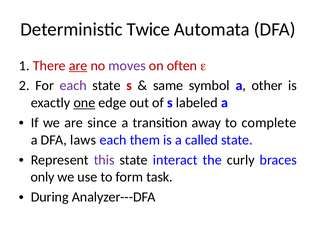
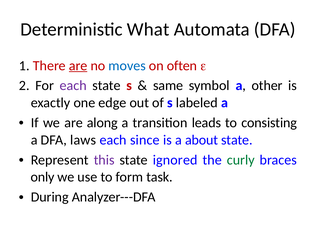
Twice: Twice -> What (148, 29)
moves colour: purple -> blue (127, 66)
one underline: present -> none (84, 103)
since: since -> along (102, 123)
away: away -> leads (206, 123)
complete: complete -> consisting (269, 123)
them: them -> since (145, 140)
called: called -> about (202, 140)
interact: interact -> ignored (175, 160)
curly colour: black -> green (241, 160)
